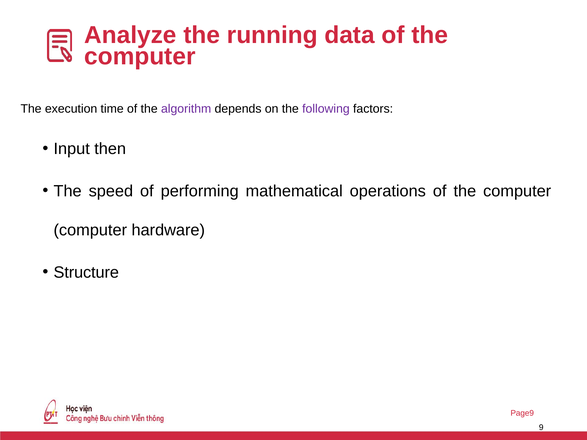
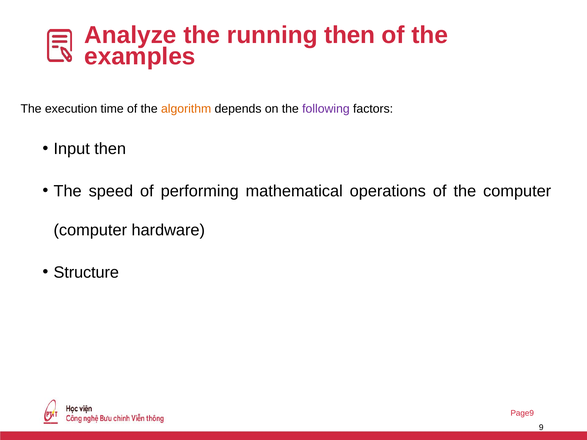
running data: data -> then (350, 35)
computer: computer -> examples (140, 56)
algorithm colour: purple -> orange (186, 109)
